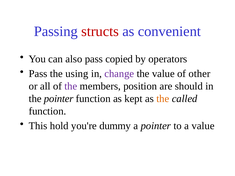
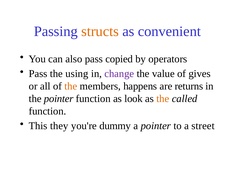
structs colour: red -> orange (100, 31)
other: other -> gives (200, 74)
the colour: purple -> orange (71, 86)
position: position -> happens (140, 86)
should: should -> returns (189, 86)
kept: kept -> look (134, 99)
hold: hold -> they (59, 126)
a value: value -> street (203, 126)
